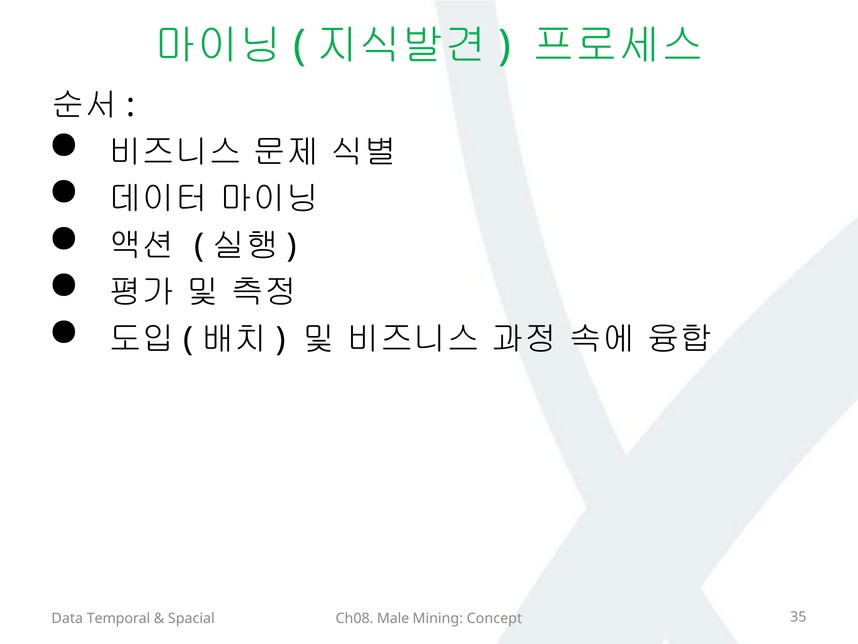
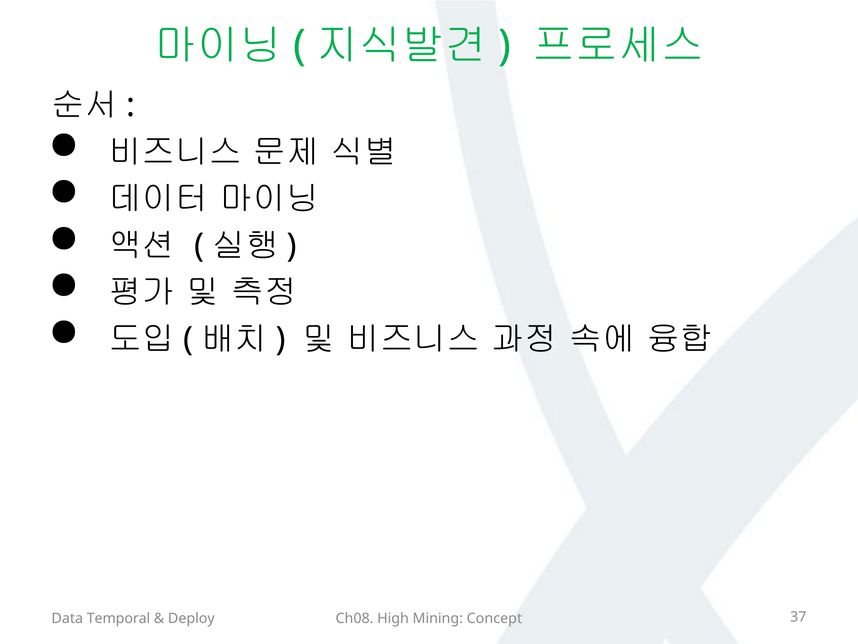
Spacial: Spacial -> Deploy (191, 618)
Male: Male -> High (393, 618)
35: 35 -> 37 (798, 617)
